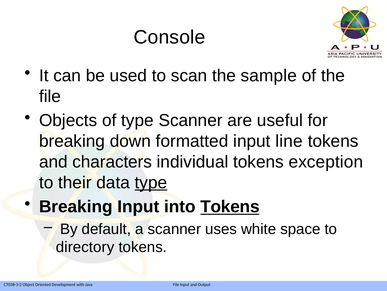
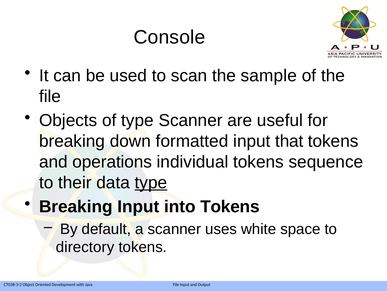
line: line -> that (289, 141)
characters: characters -> operations (112, 162)
exception: exception -> sequence (326, 162)
Tokens underline: present -> none (230, 206)
